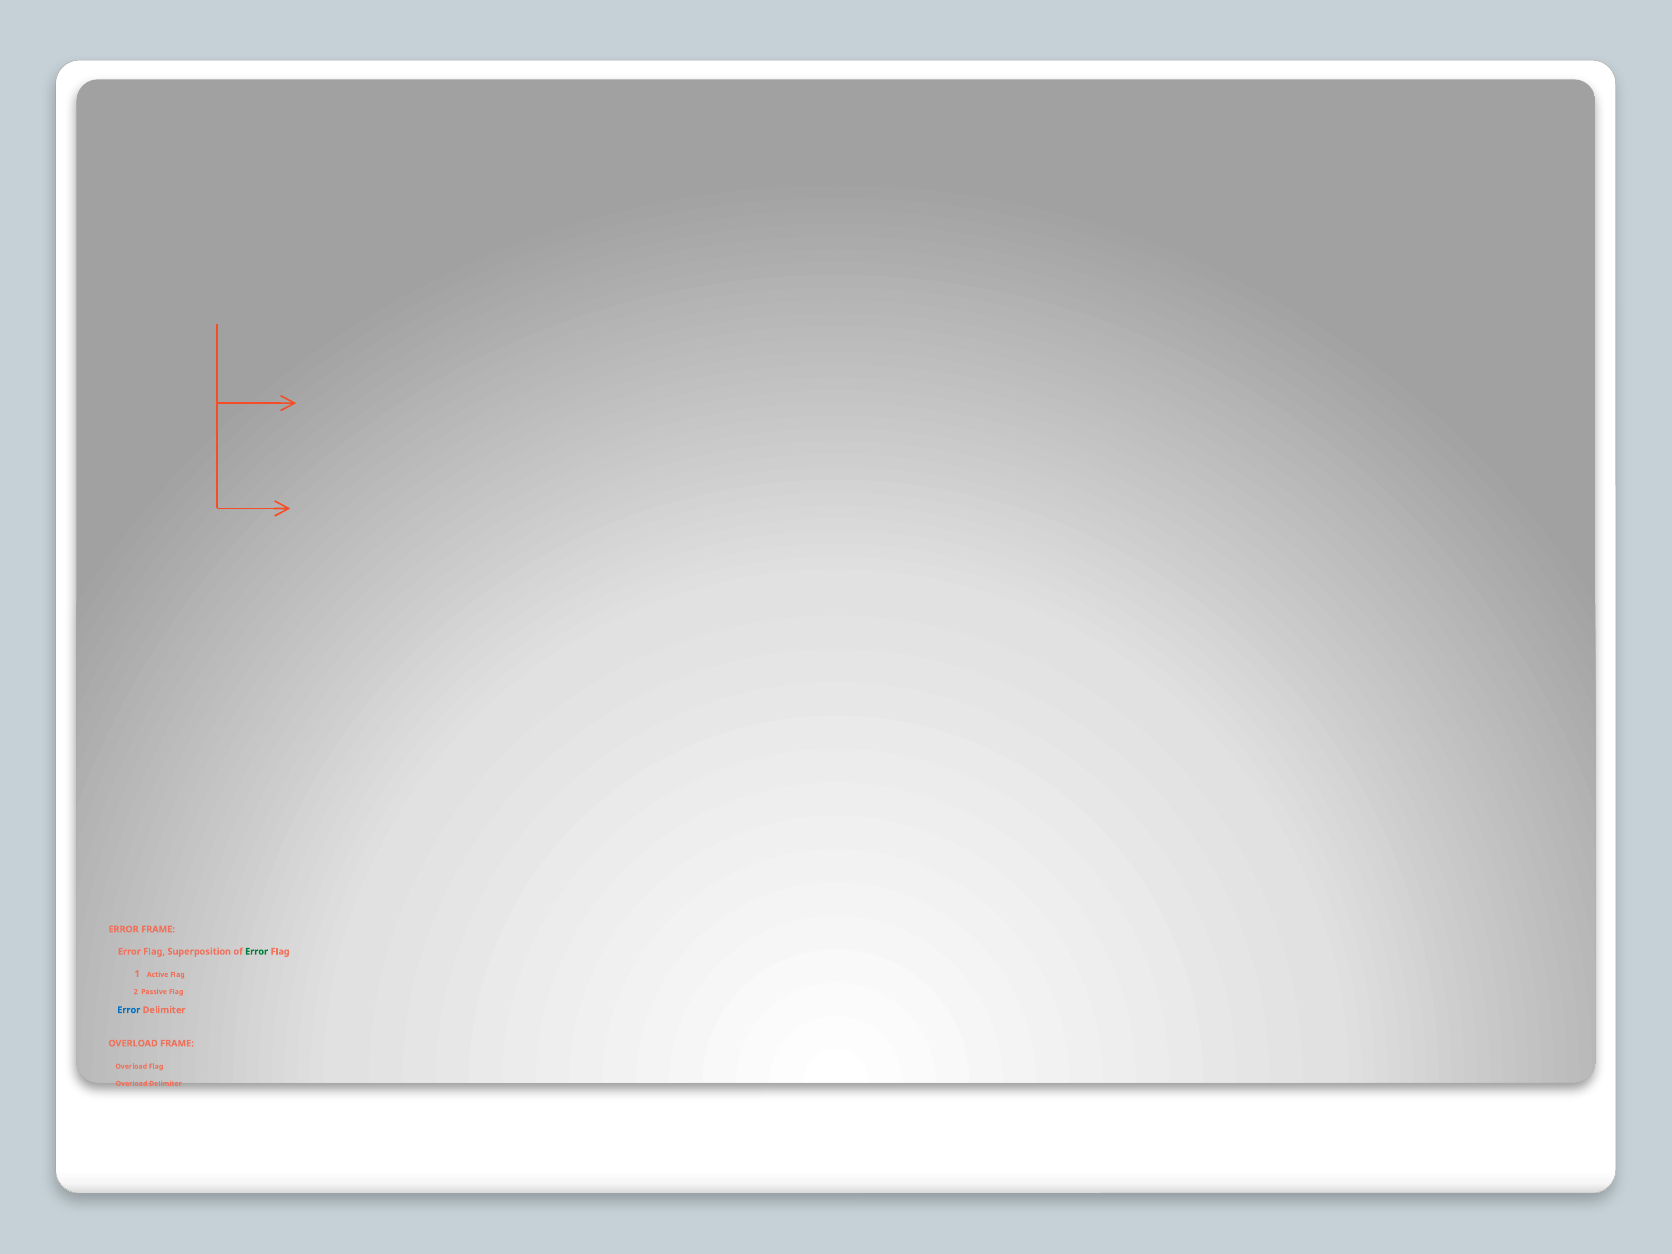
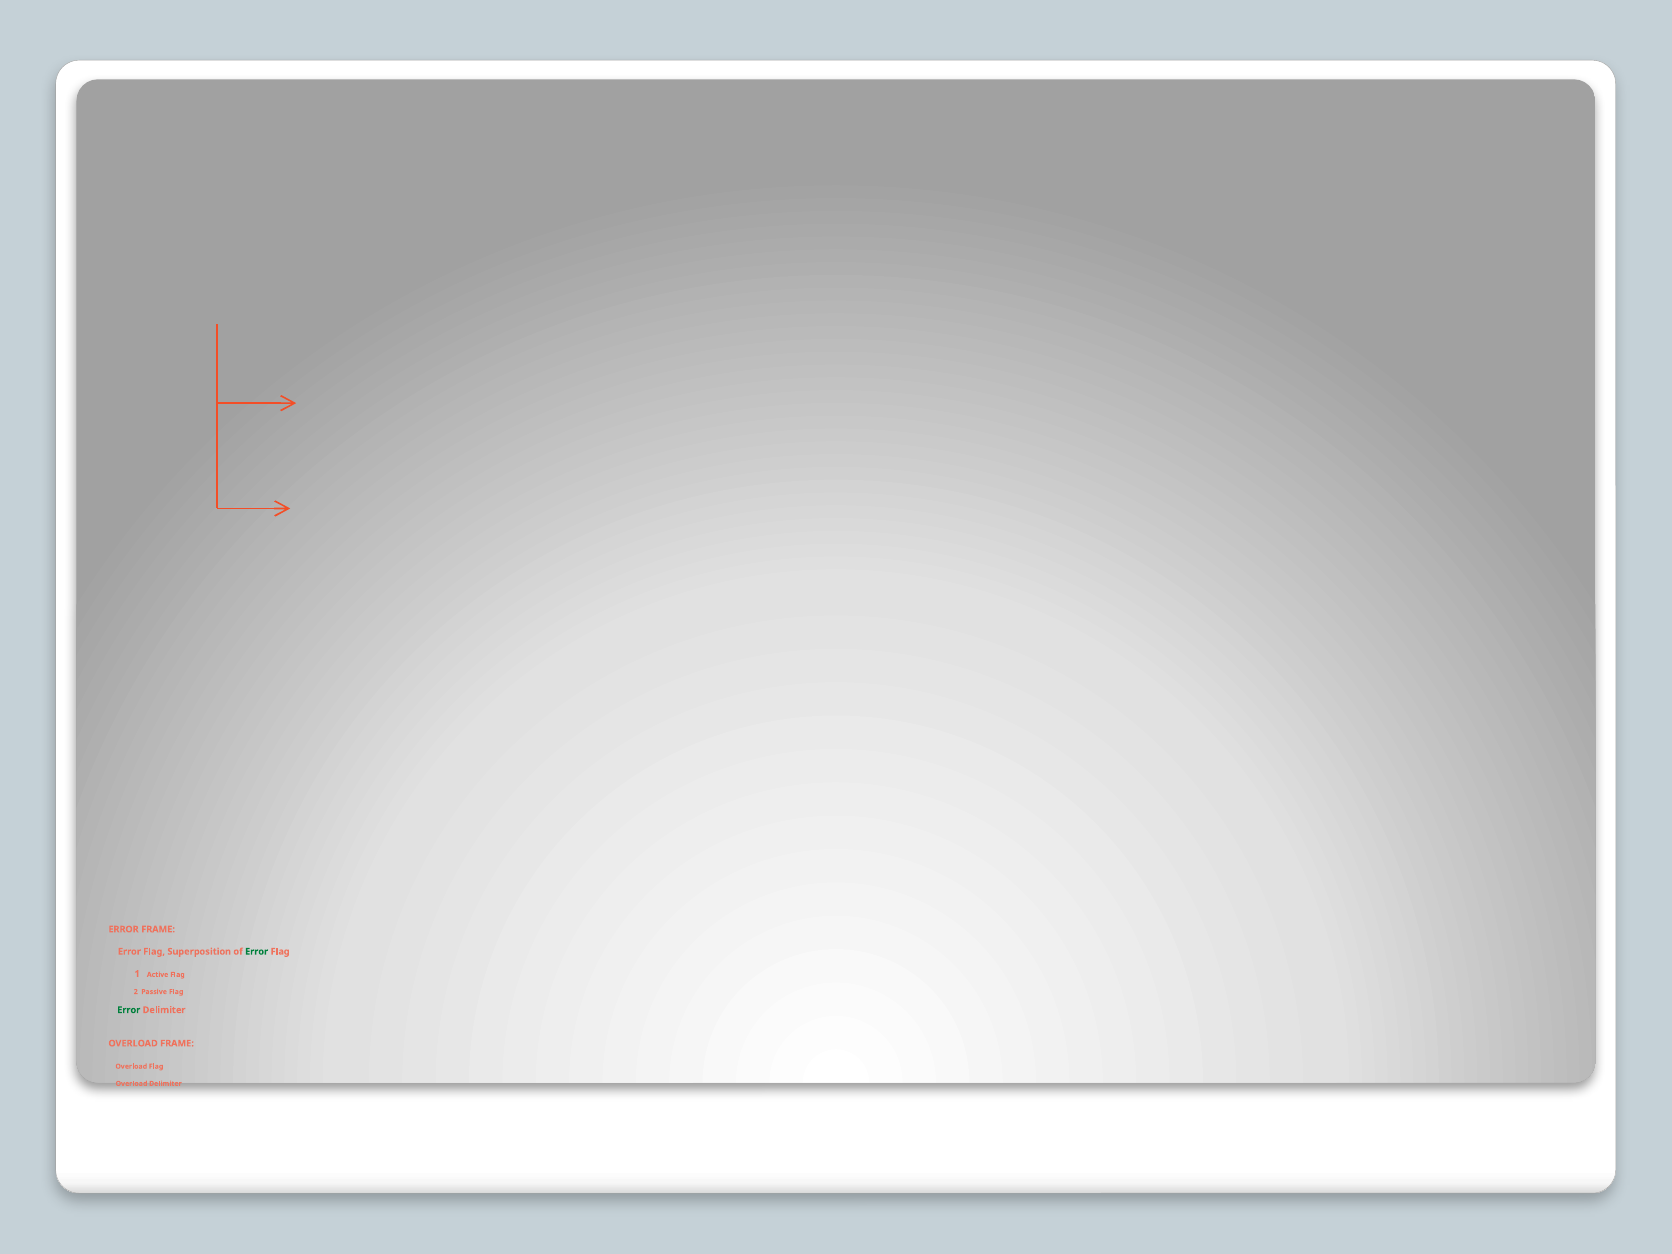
Error colour: blue -> green (129, 1010)
